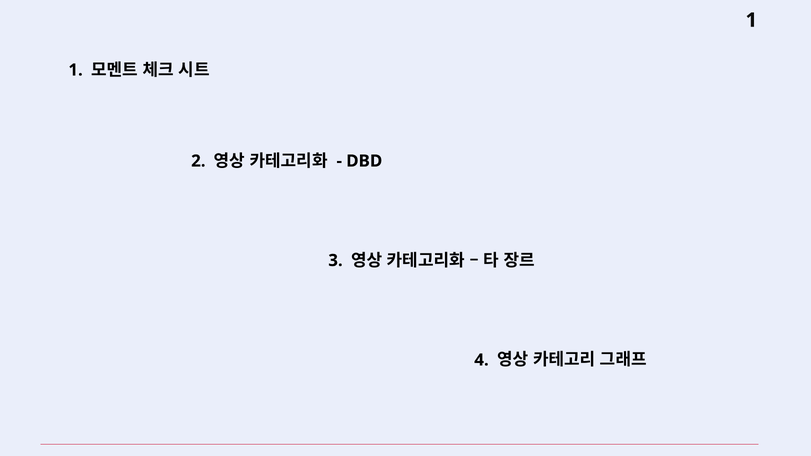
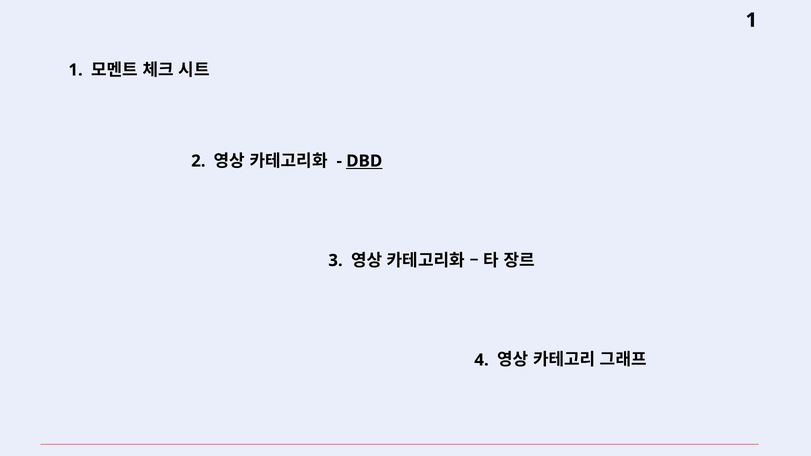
DBD underline: none -> present (364, 161)
